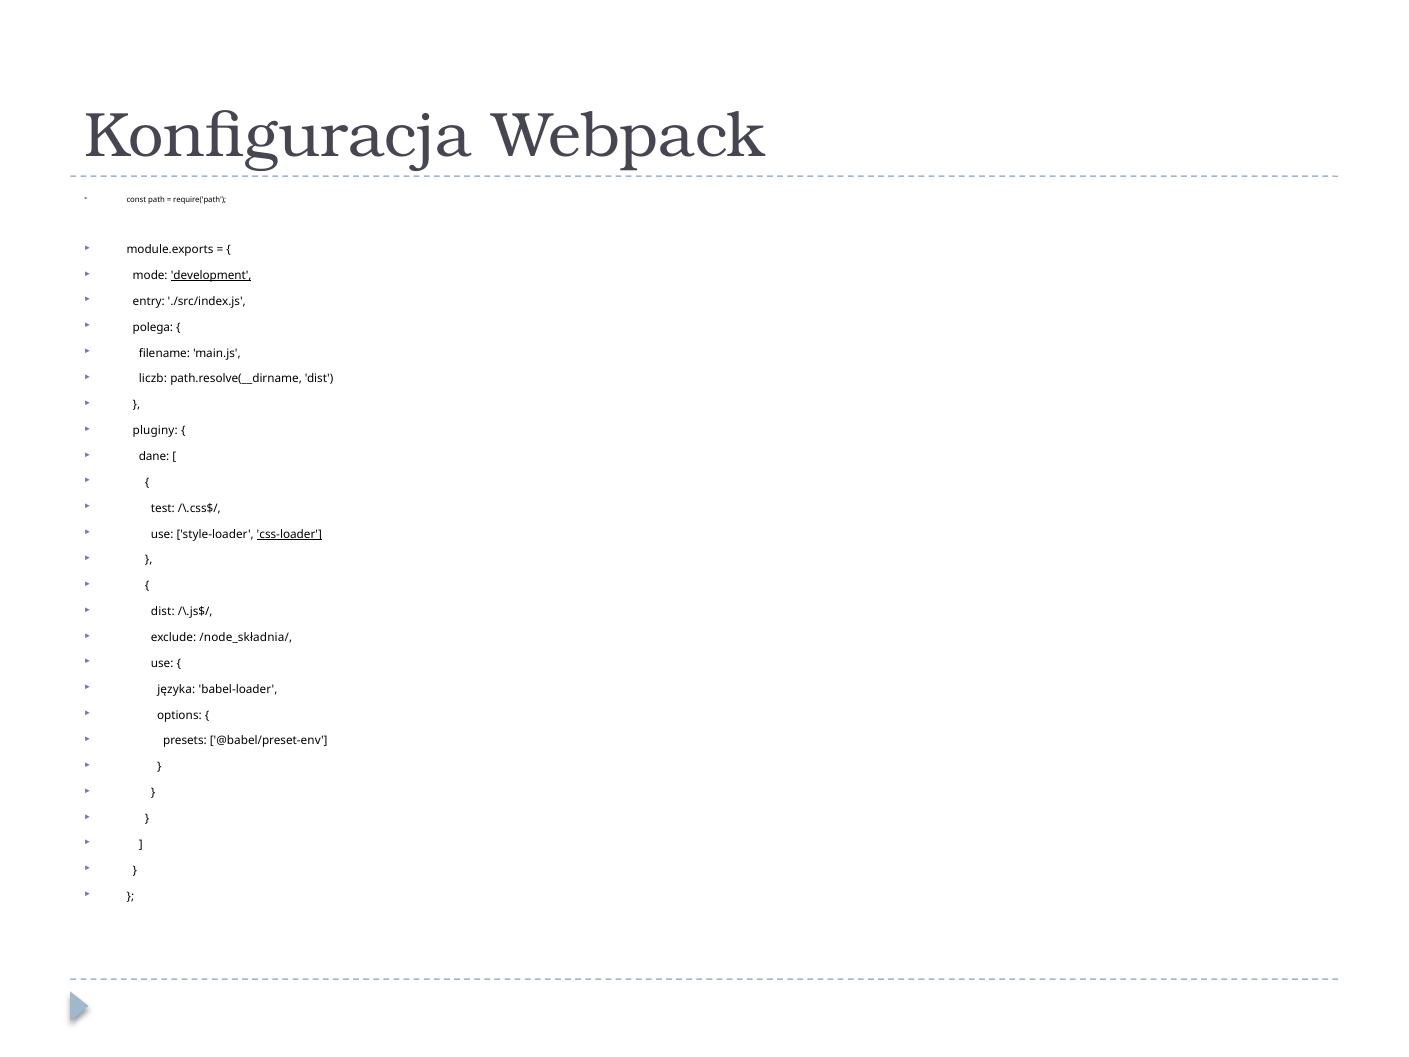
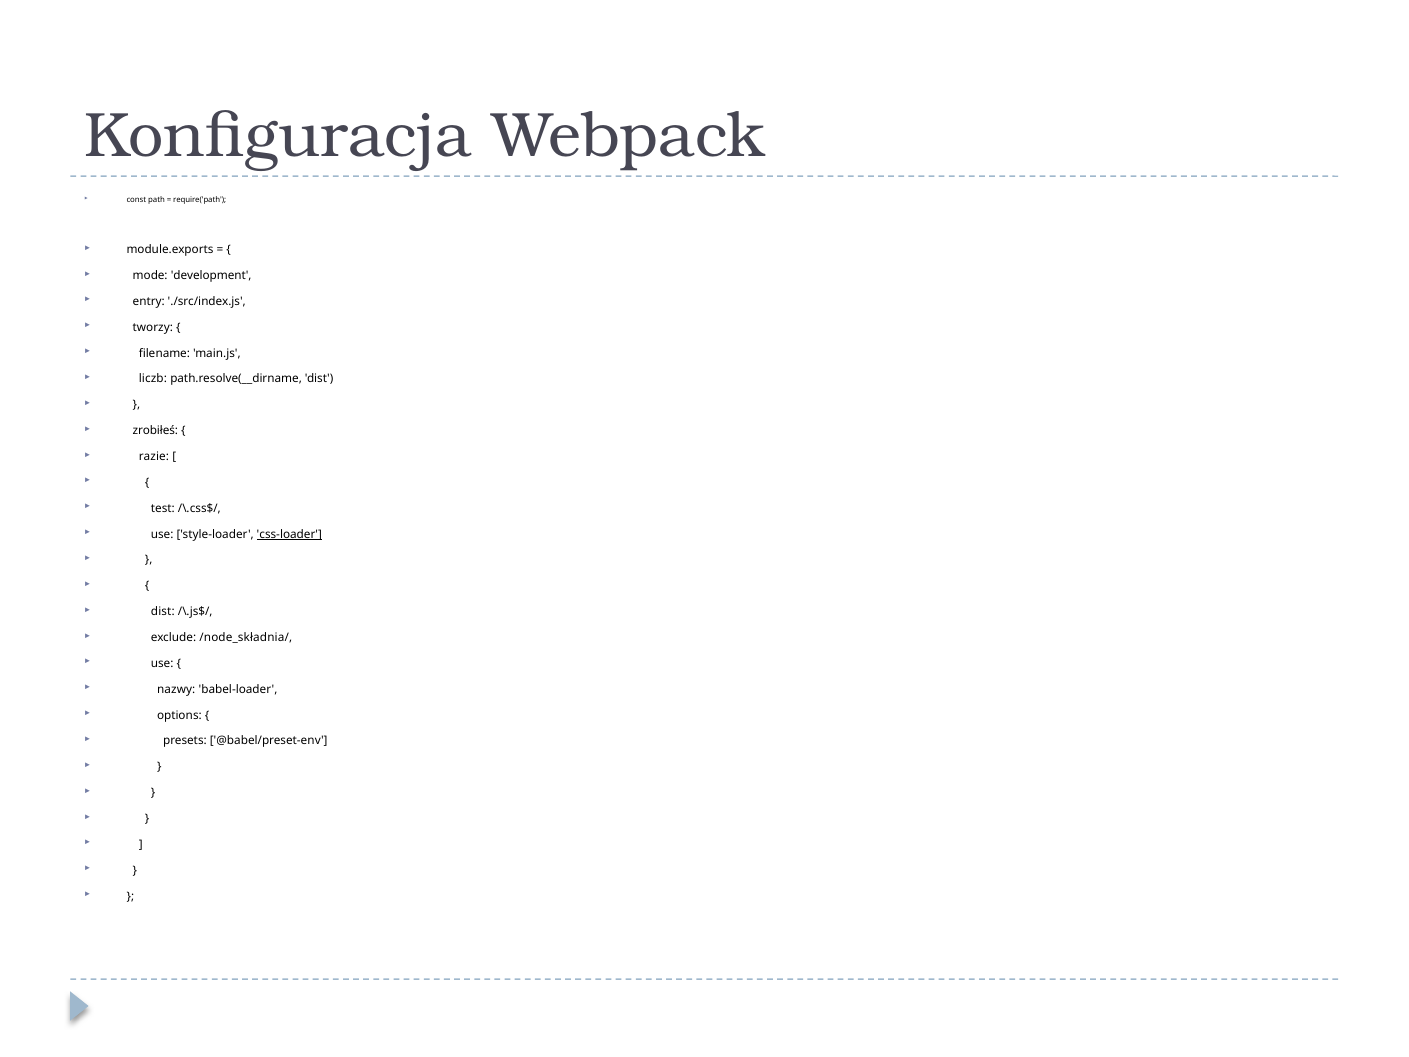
development underline: present -> none (211, 276)
polega: polega -> tworzy (153, 327)
pluginy: pluginy -> zrobiłeś (155, 431)
dane: dane -> razie (154, 456)
języka: języka -> nazwy (176, 689)
